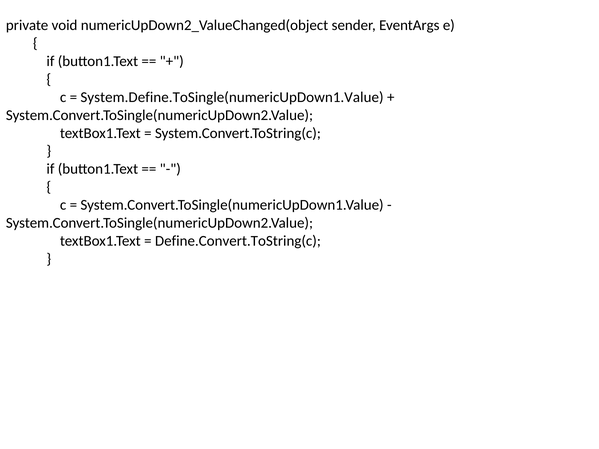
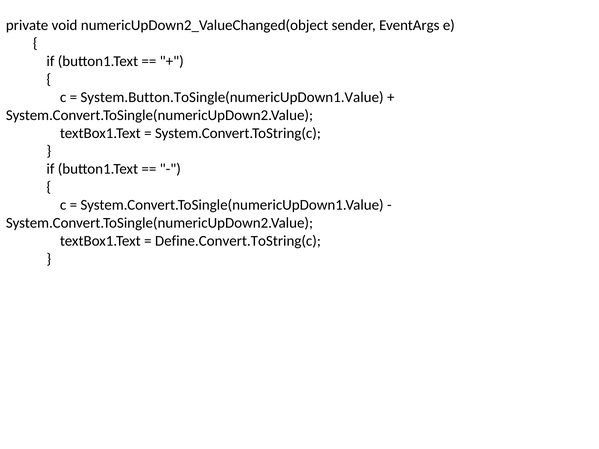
System.Define.ToSingle(numericUpDown1.Value: System.Define.ToSingle(numericUpDown1.Value -> System.Button.ToSingle(numericUpDown1.Value (232, 97)
